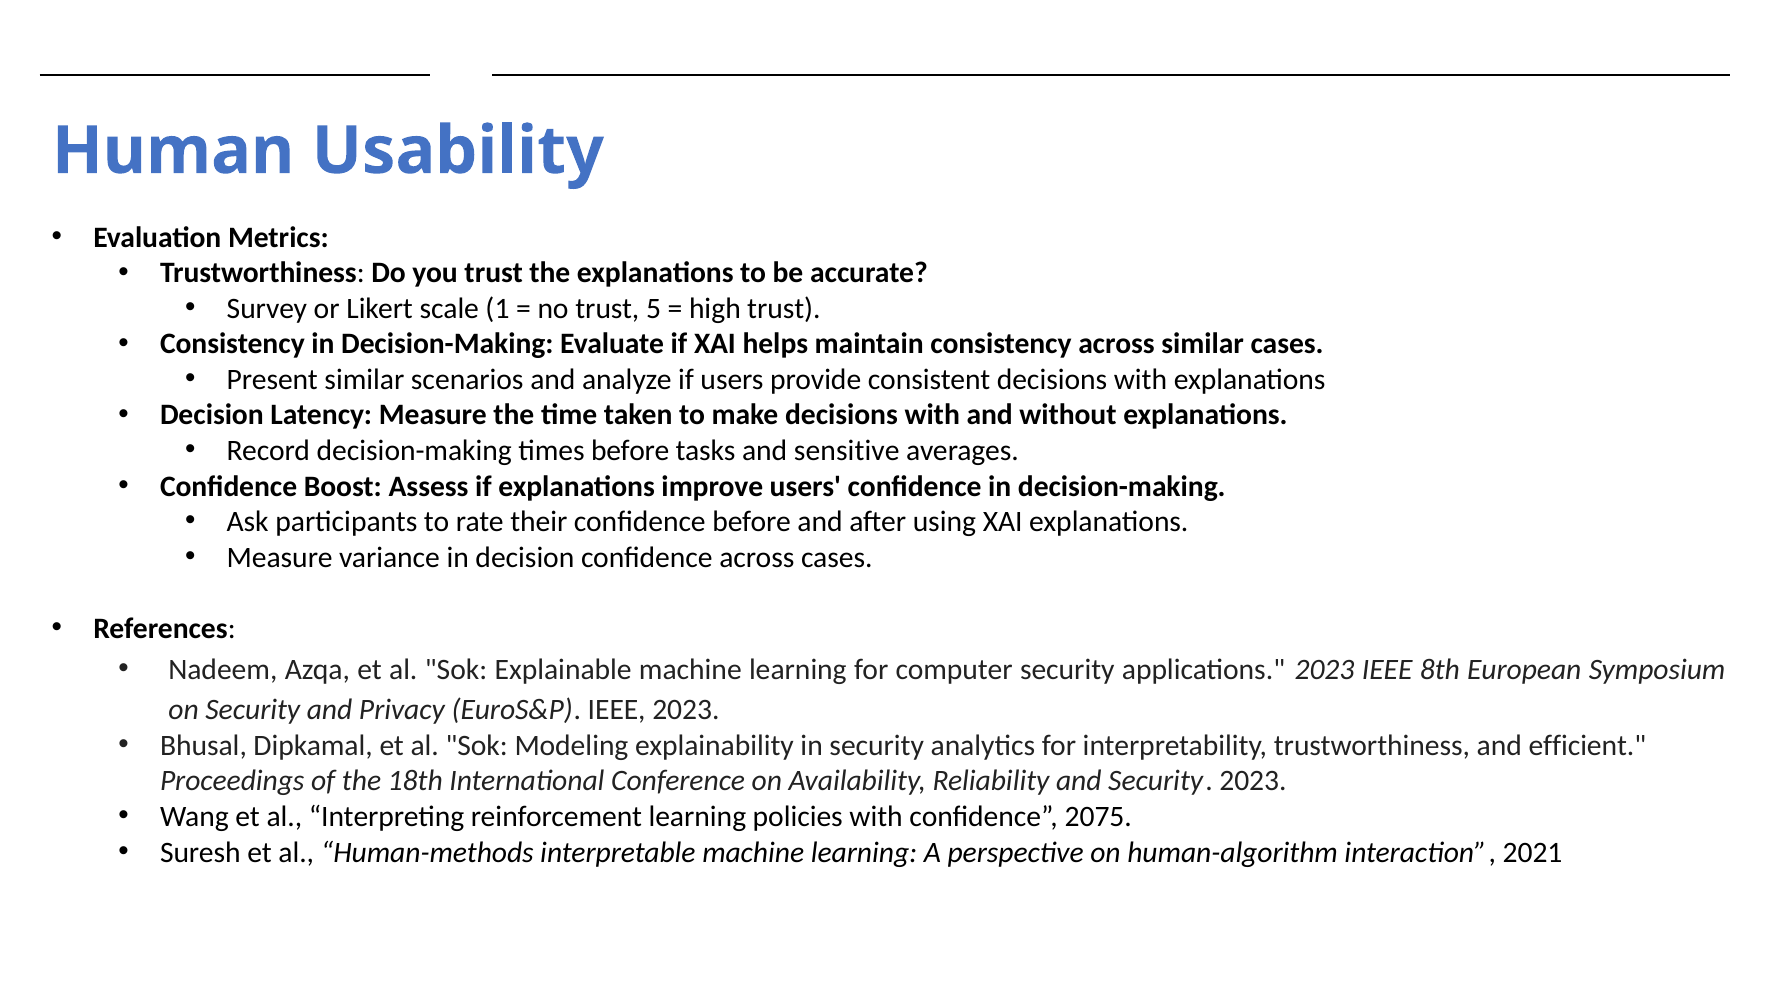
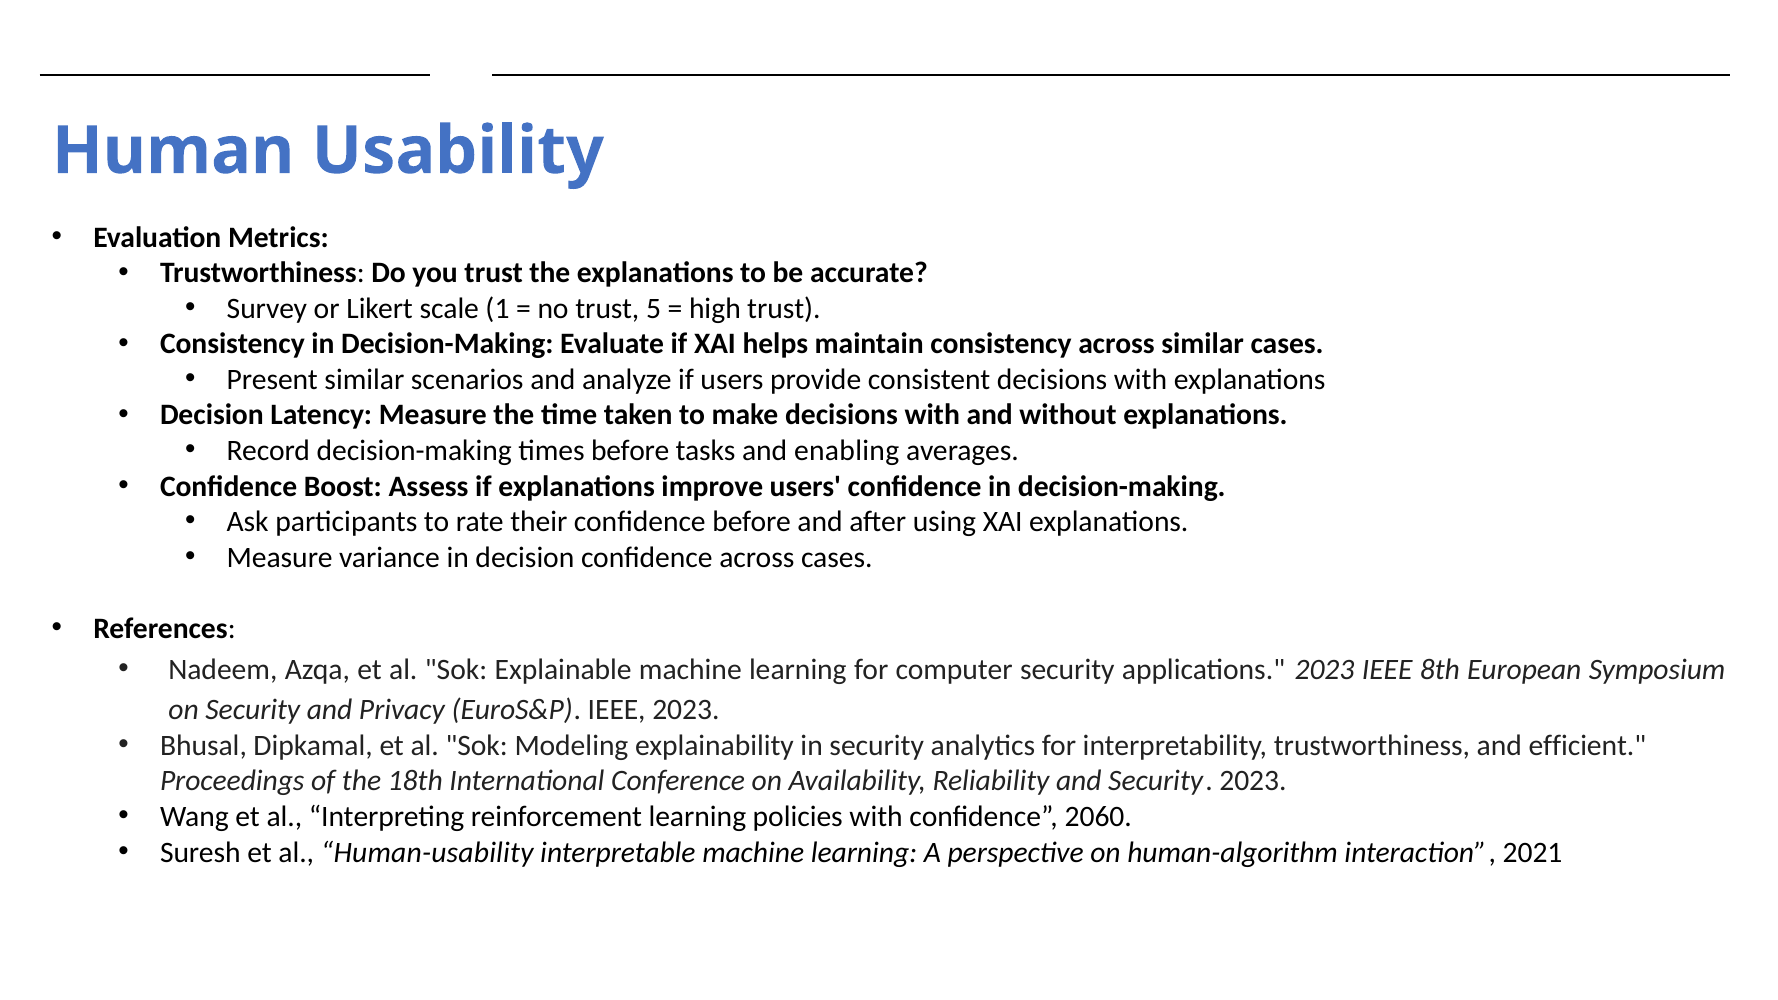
sensitive: sensitive -> enabling (847, 451)
2075: 2075 -> 2060 (1098, 817)
Human-methods: Human-methods -> Human-usability (427, 852)
